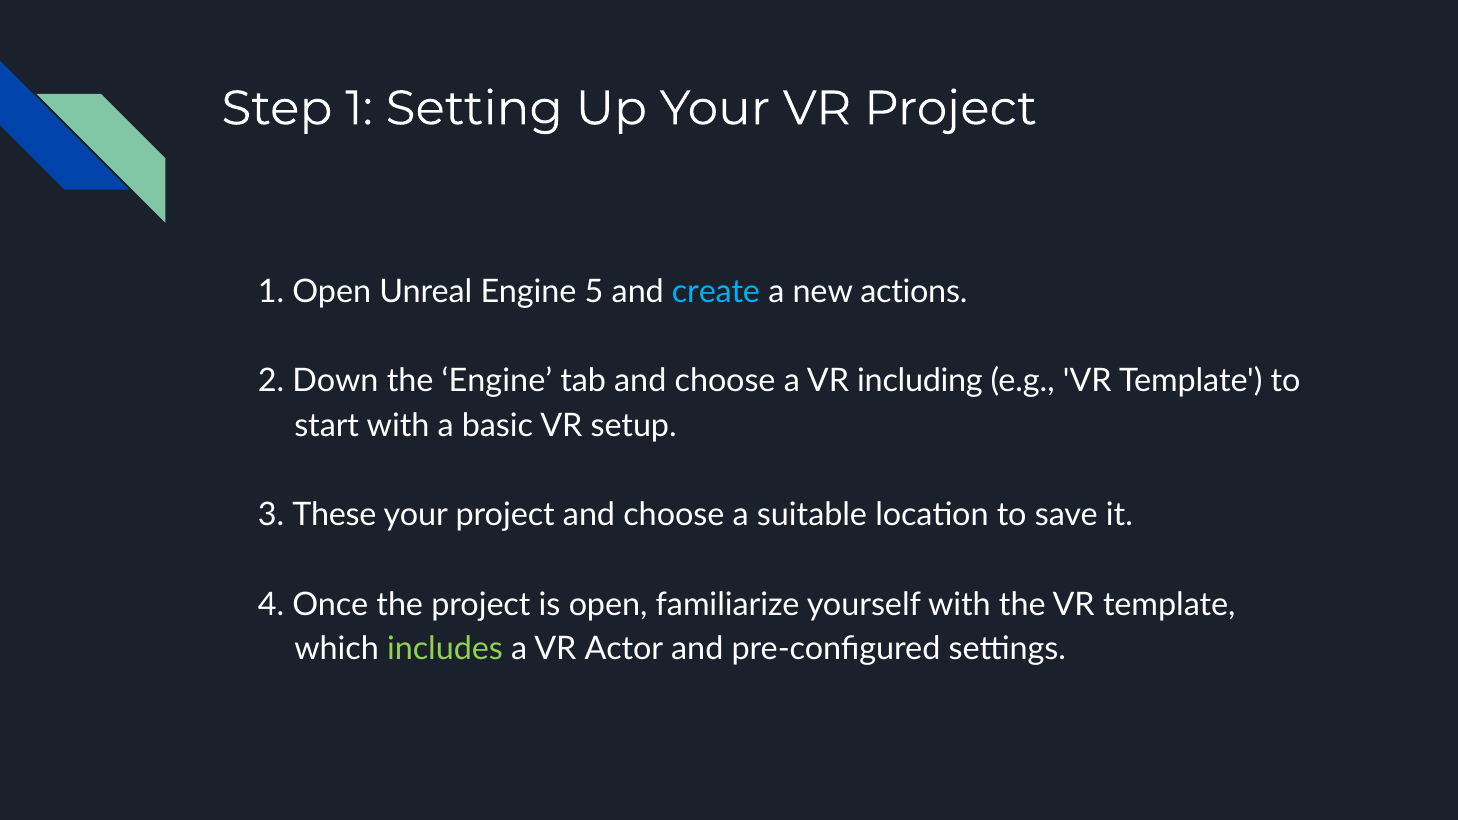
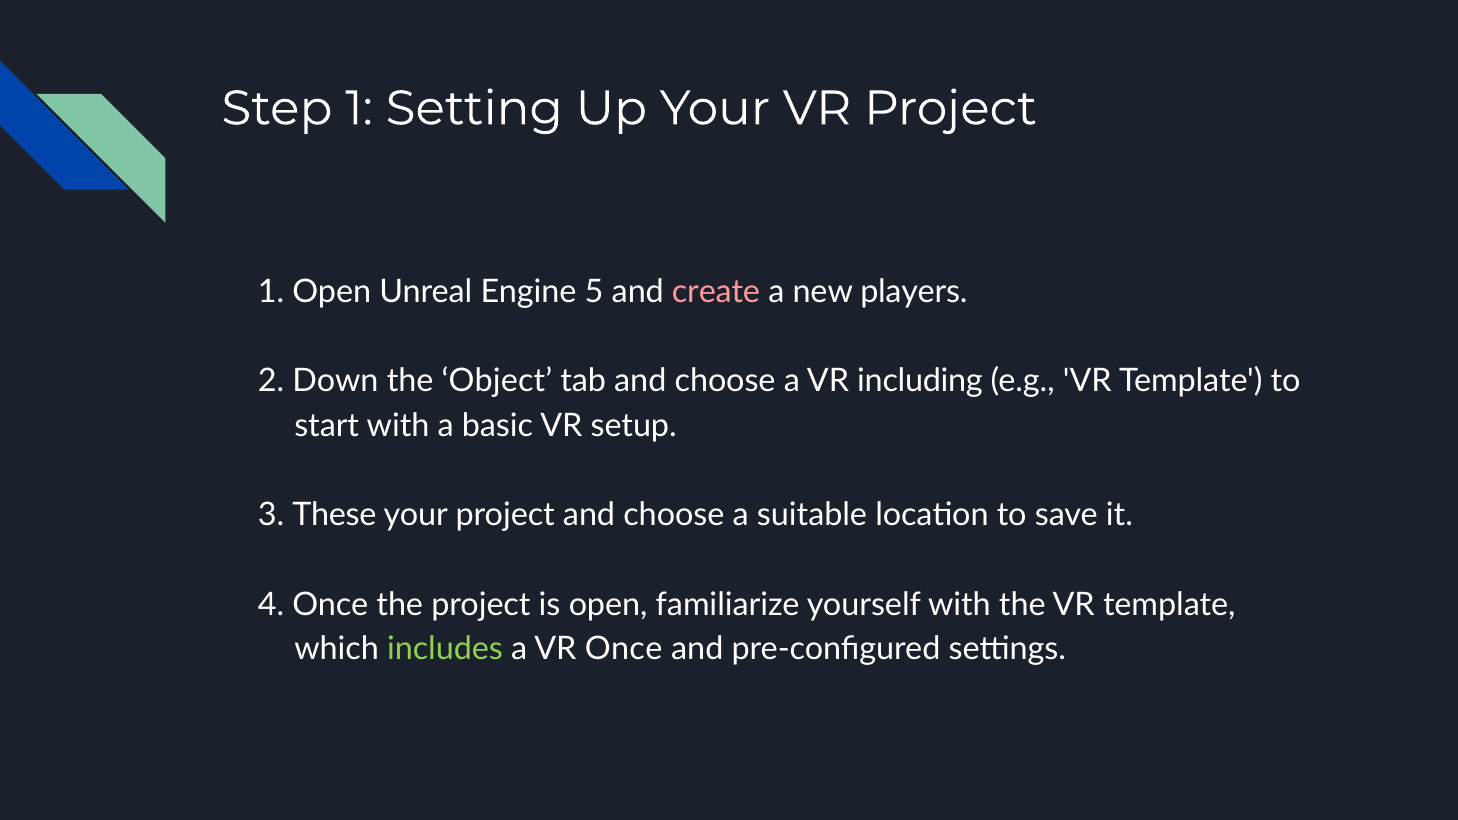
create colour: light blue -> pink (716, 292)
actions: actions -> players (914, 292)
the Engine: Engine -> Object (497, 381)
VR Actor: Actor -> Once (624, 649)
